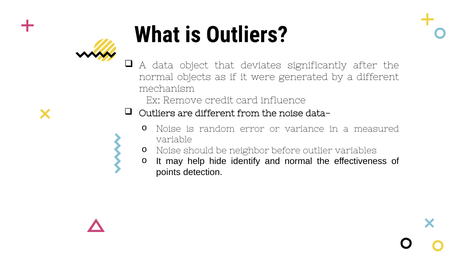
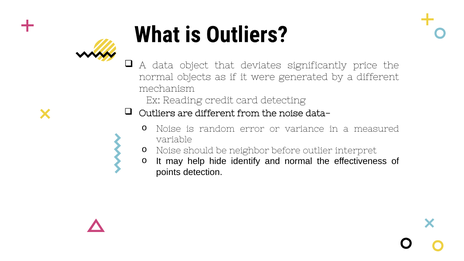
after: after -> price (365, 65)
Remove: Remove -> Reading (183, 100)
influence: influence -> detecting (283, 100)
variables: variables -> interpret (356, 150)
